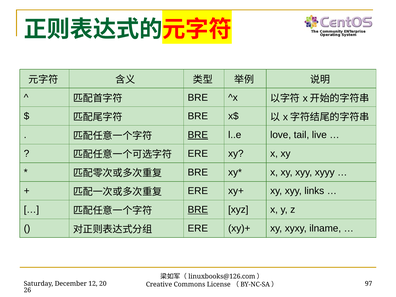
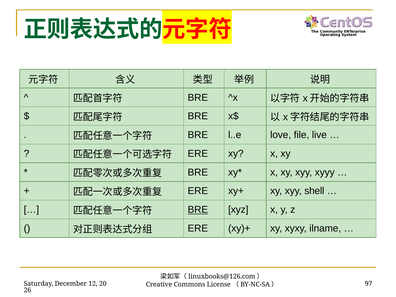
BRE underline: present -> none (198, 135)
tail: tail -> file (301, 135)
links: links -> shell (314, 191)
